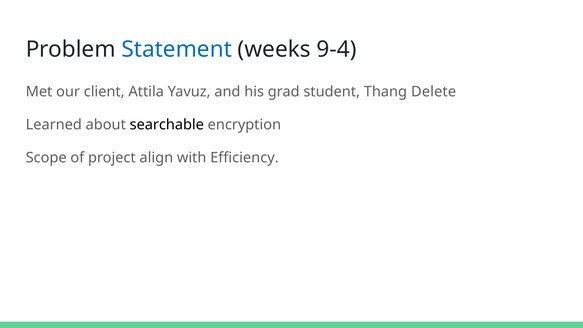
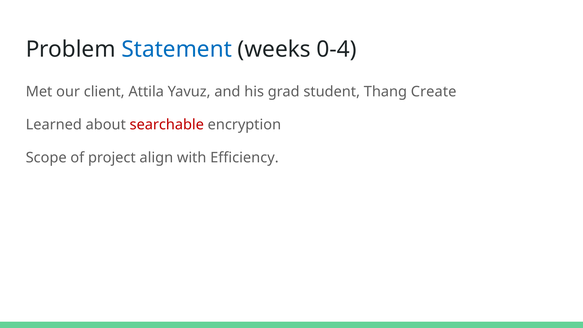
9-4: 9-4 -> 0-4 (337, 49)
Delete: Delete -> Create (434, 92)
searchable colour: black -> red (167, 125)
